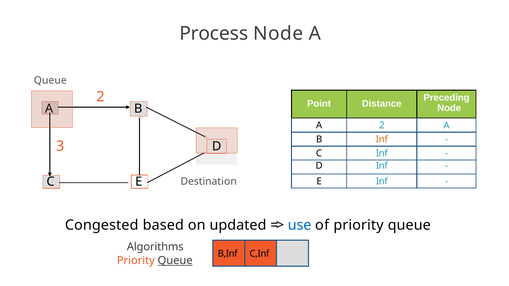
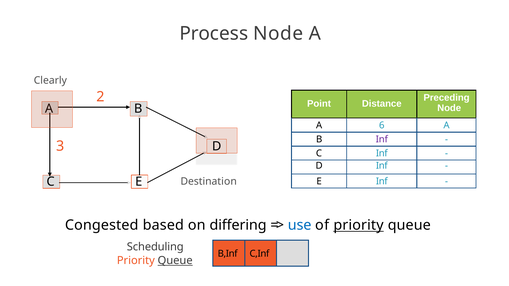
Queue: Queue -> Clearly (50, 80)
A 2: 2 -> 6 (382, 126)
Inf colour: orange -> purple (382, 139)
updated: updated -> differing (238, 225)
priority underline: none -> present (358, 225)
Algorithms: Algorithms -> Scheduling (155, 247)
